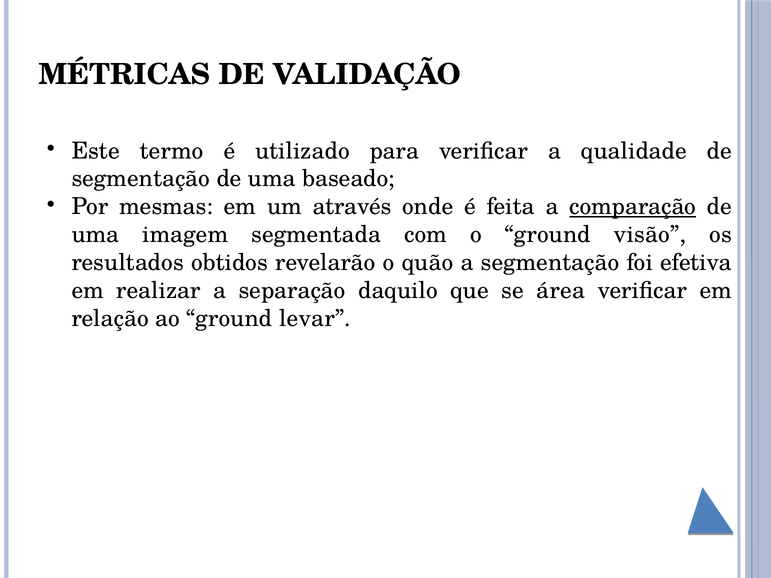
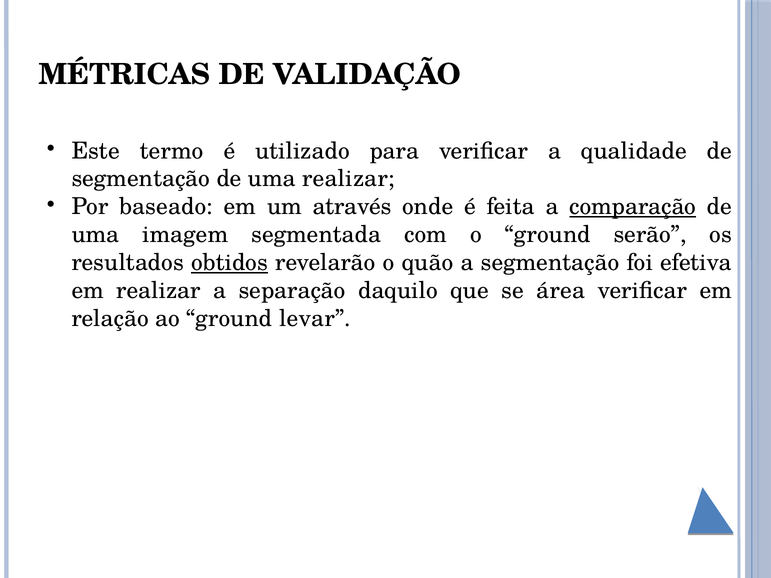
uma baseado: baseado -> realizar (348, 179)
mesmas: mesmas -> baseado (166, 207)
visão: visão -> serão (650, 235)
obtidos underline: none -> present (229, 263)
